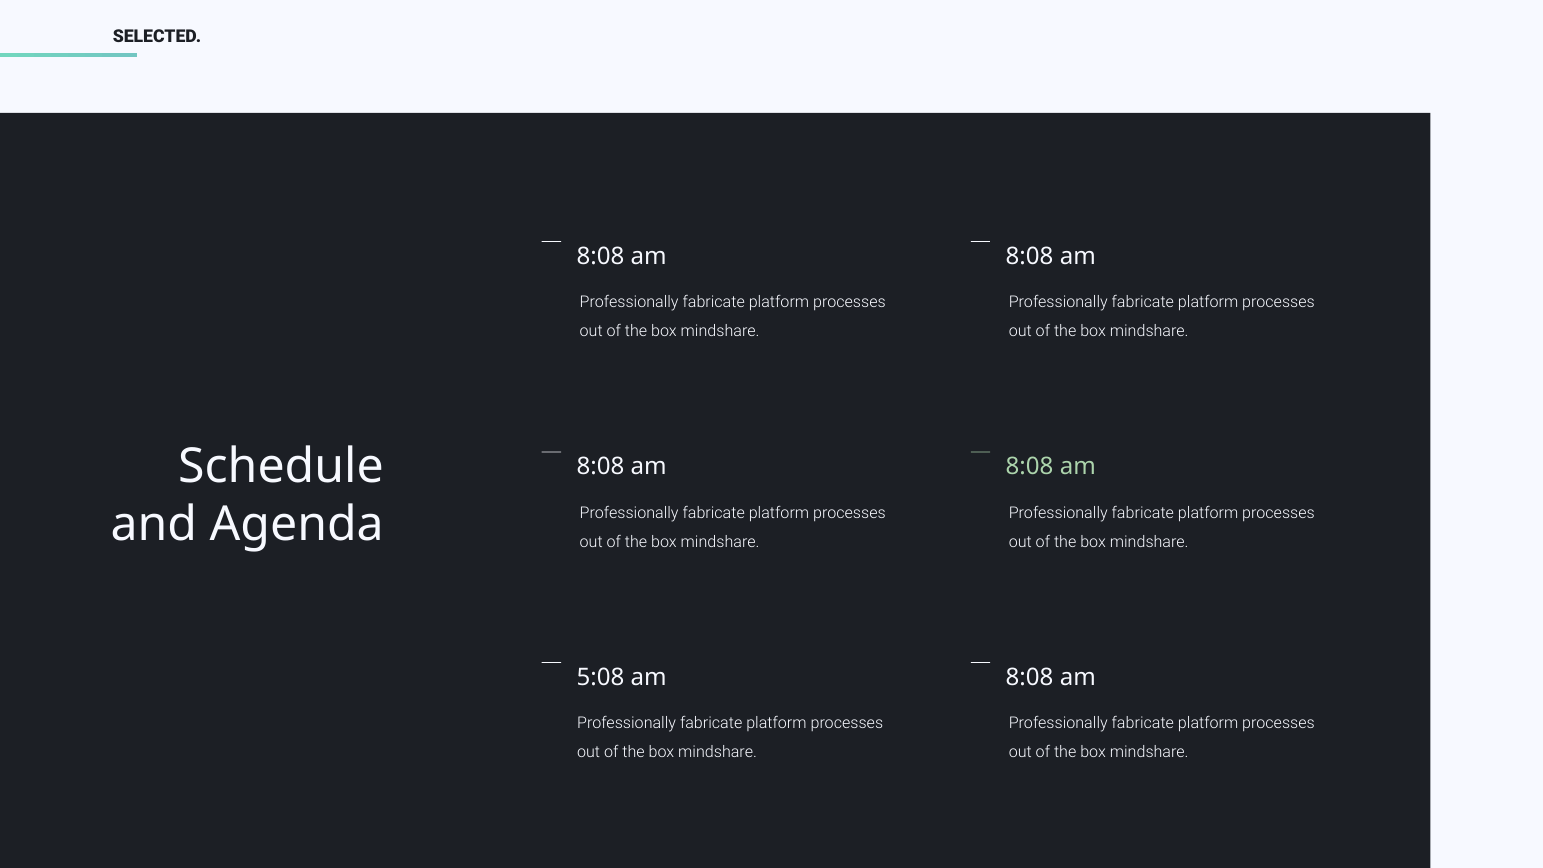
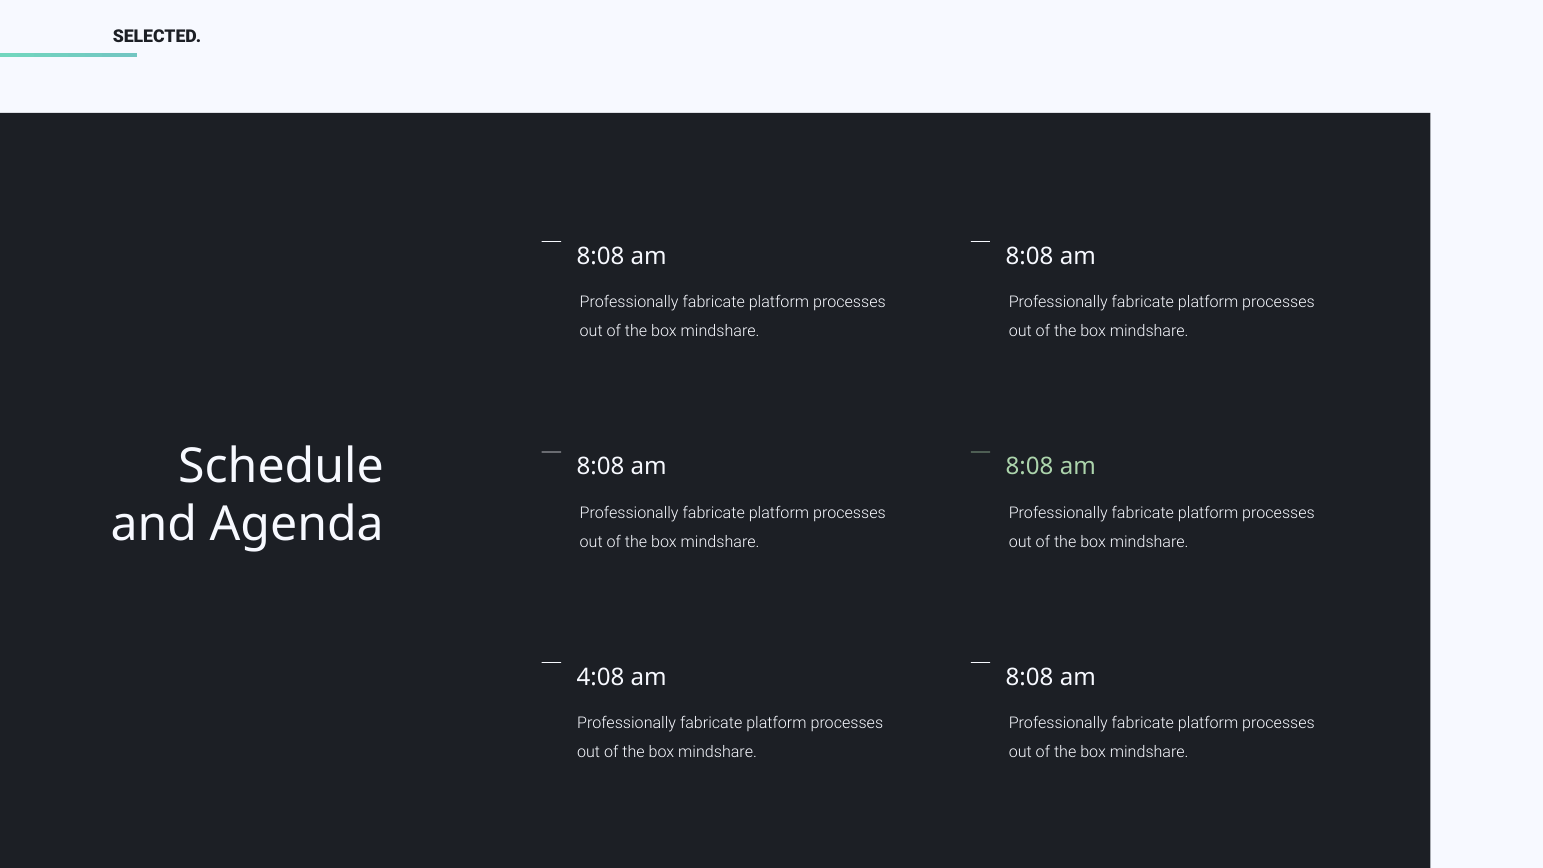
5:08: 5:08 -> 4:08 (600, 677)
